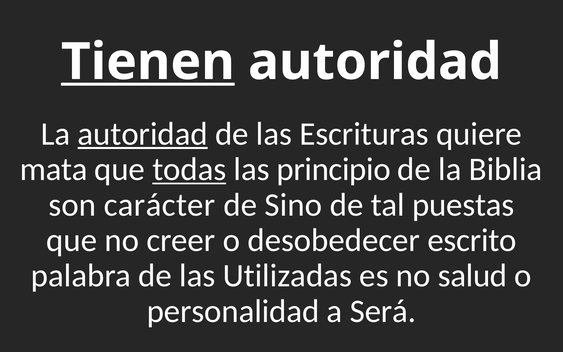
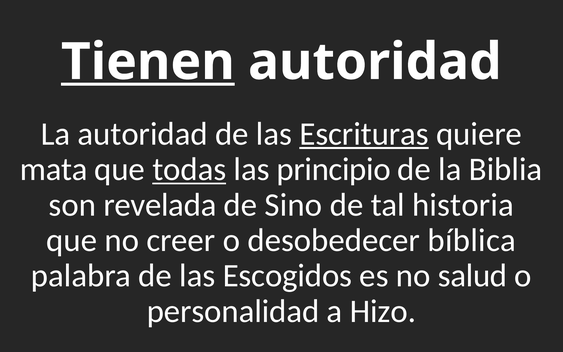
autoridad underline: present -> none (143, 134)
Escrituras underline: none -> present (364, 134)
carácter: carácter -> revelada (160, 205)
puestas: puestas -> historia (463, 205)
escrito: escrito -> bíblica (472, 240)
Utilizadas: Utilizadas -> Escogidos (287, 276)
Será: Será -> Hizo (383, 311)
